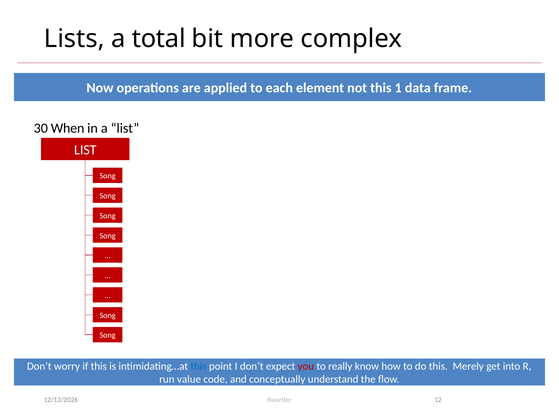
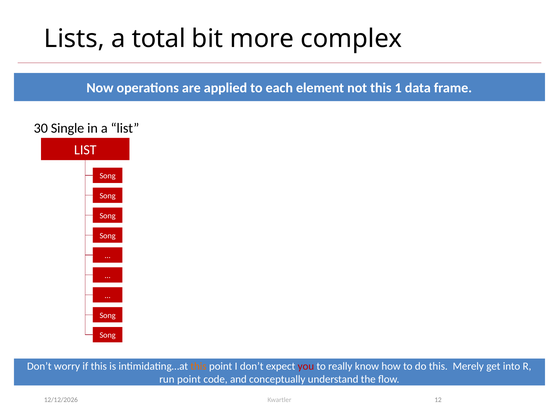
When: When -> Single (68, 128)
this colour: blue -> orange (198, 366)
run value: value -> point (189, 380)
